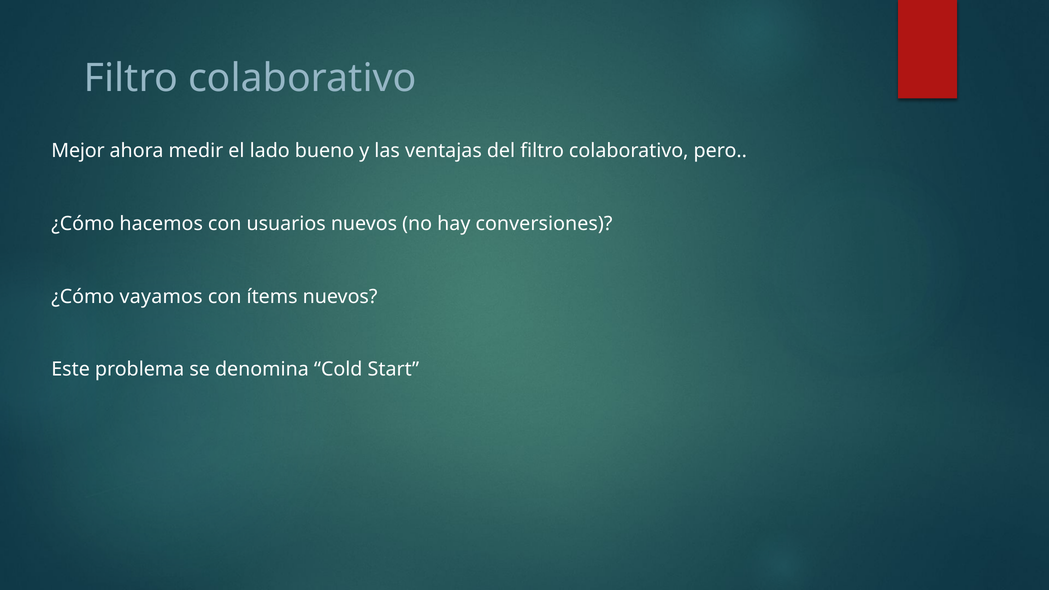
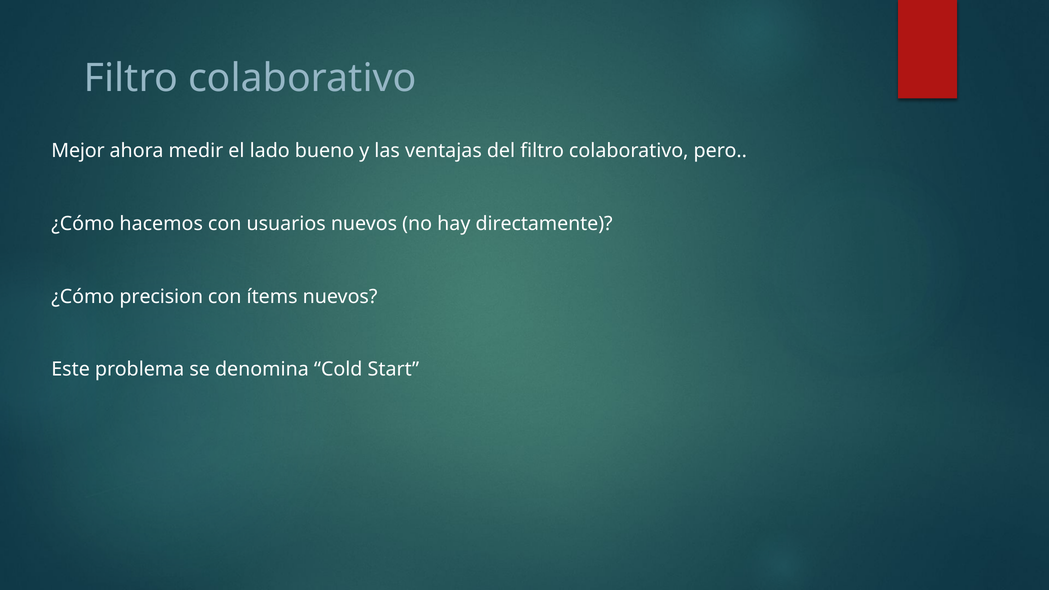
conversiones: conversiones -> directamente (544, 224)
vayamos: vayamos -> precision (161, 297)
